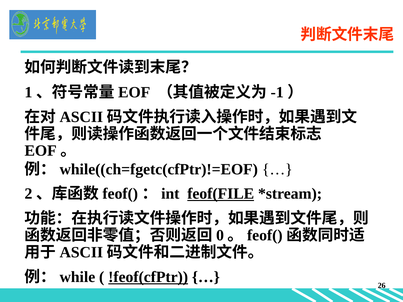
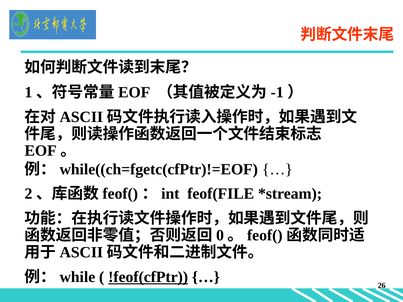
feof(FILE underline: present -> none (221, 194)
